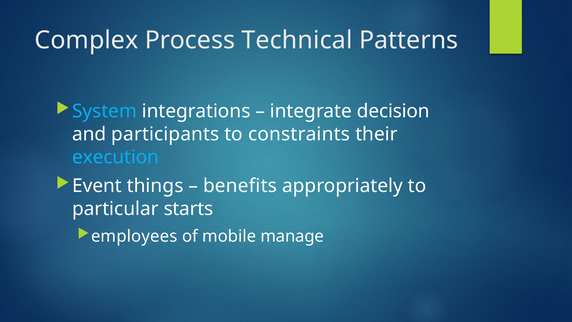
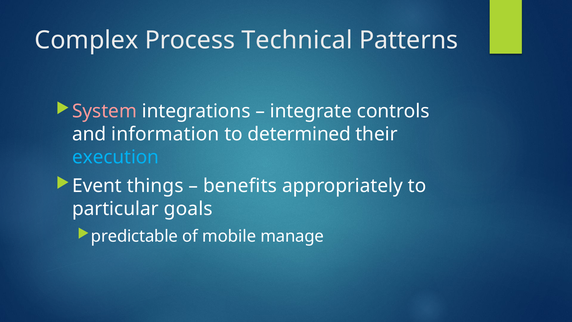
System colour: light blue -> pink (105, 111)
decision: decision -> controls (393, 111)
participants: participants -> information (165, 134)
constraints: constraints -> determined (299, 134)
starts: starts -> goals (188, 209)
employees: employees -> predictable (134, 236)
